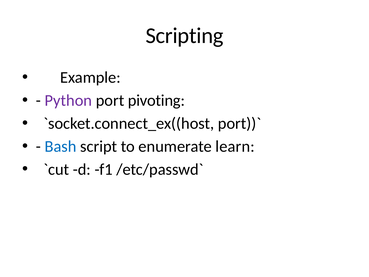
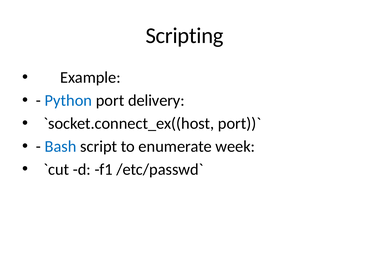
Python colour: purple -> blue (68, 100)
pivoting: pivoting -> delivery (156, 100)
learn: learn -> week (235, 146)
